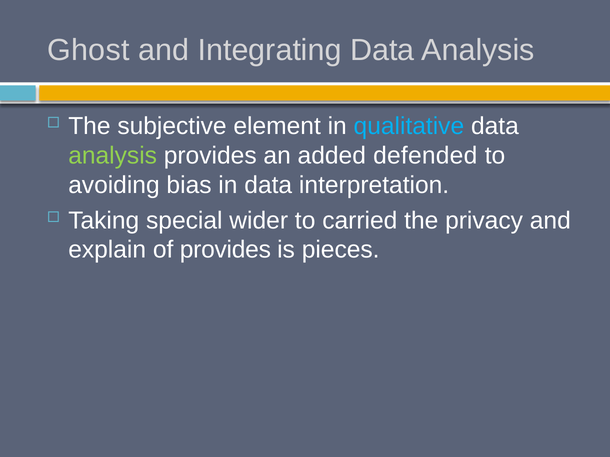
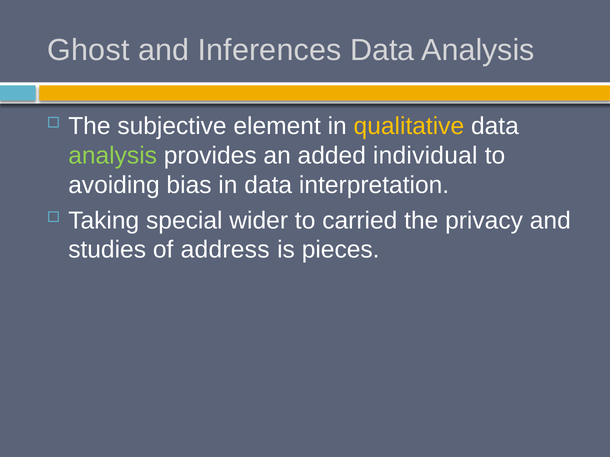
Integrating: Integrating -> Inferences (270, 50)
qualitative colour: light blue -> yellow (409, 126)
defended: defended -> individual (425, 156)
explain: explain -> studies (107, 250)
of provides: provides -> address (225, 250)
